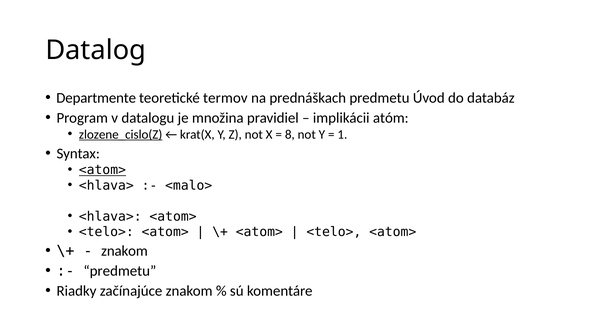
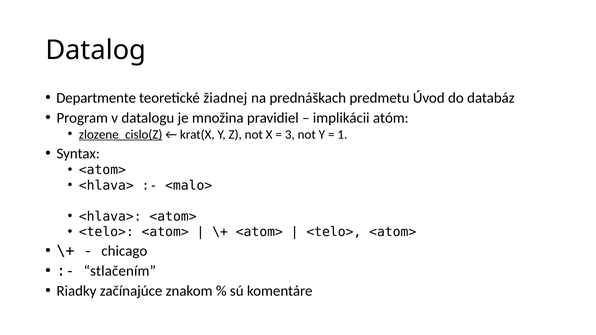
termov: termov -> žiadnej (225, 98)
8: 8 -> 3 (290, 135)
<atom> underline: present -> none (102, 170)
znakom: znakom -> chicago (124, 251)
predmetu: predmetu -> stlačením (120, 271)
